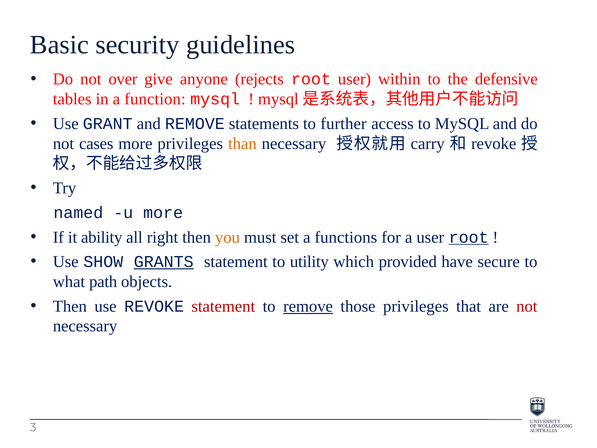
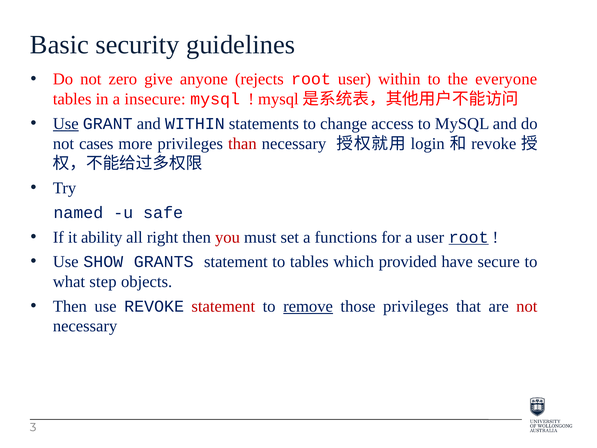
over: over -> zero (123, 79)
defensive: defensive -> everyone (506, 79)
function: function -> insecure (155, 99)
Use underline: none -> present (66, 124)
and REMOVE: REMOVE -> WITHIN (195, 124)
further: further -> change (344, 124)
than colour: orange -> red (242, 143)
carry: carry -> login (428, 143)
u more: more -> safe (163, 212)
you colour: orange -> red (227, 237)
GRANTS underline: present -> none (164, 262)
to utility: utility -> tables (309, 262)
path: path -> step (103, 282)
